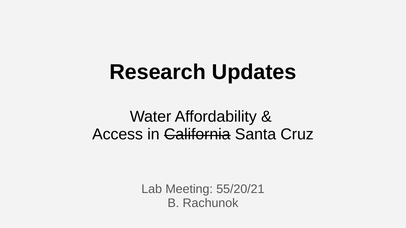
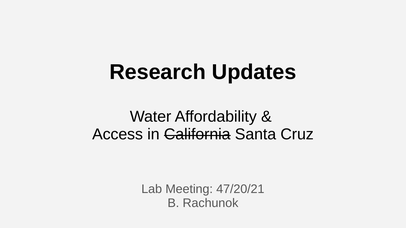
55/20/21: 55/20/21 -> 47/20/21 (240, 189)
